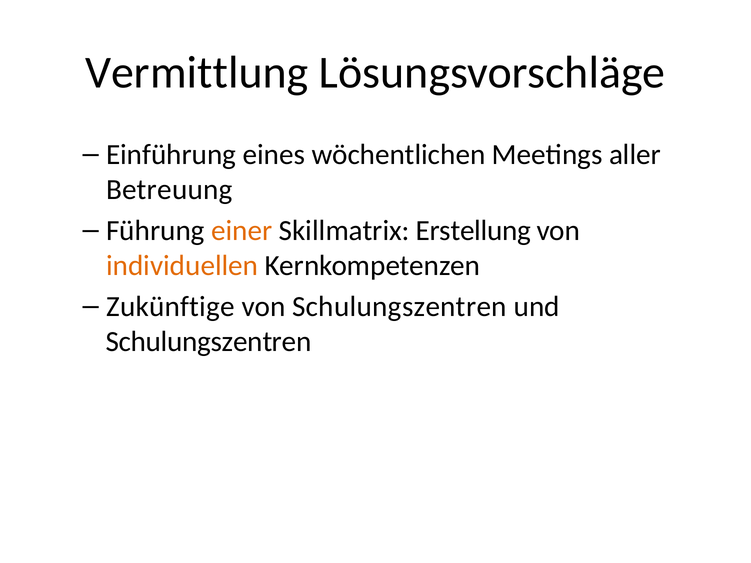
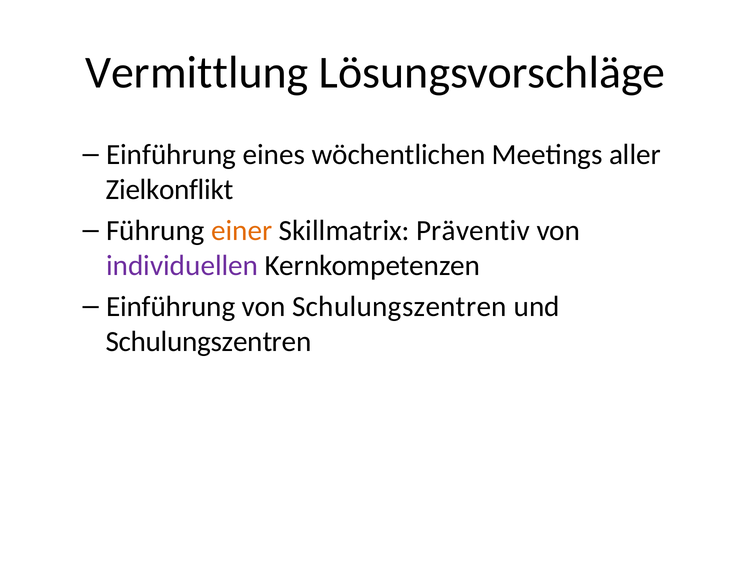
Betreuung: Betreuung -> Zielkonflikt (170, 190)
Erstellung: Erstellung -> Präventiv (473, 231)
individuellen colour: orange -> purple (182, 266)
Zukünftige: Zukünftige -> Einführung (171, 307)
